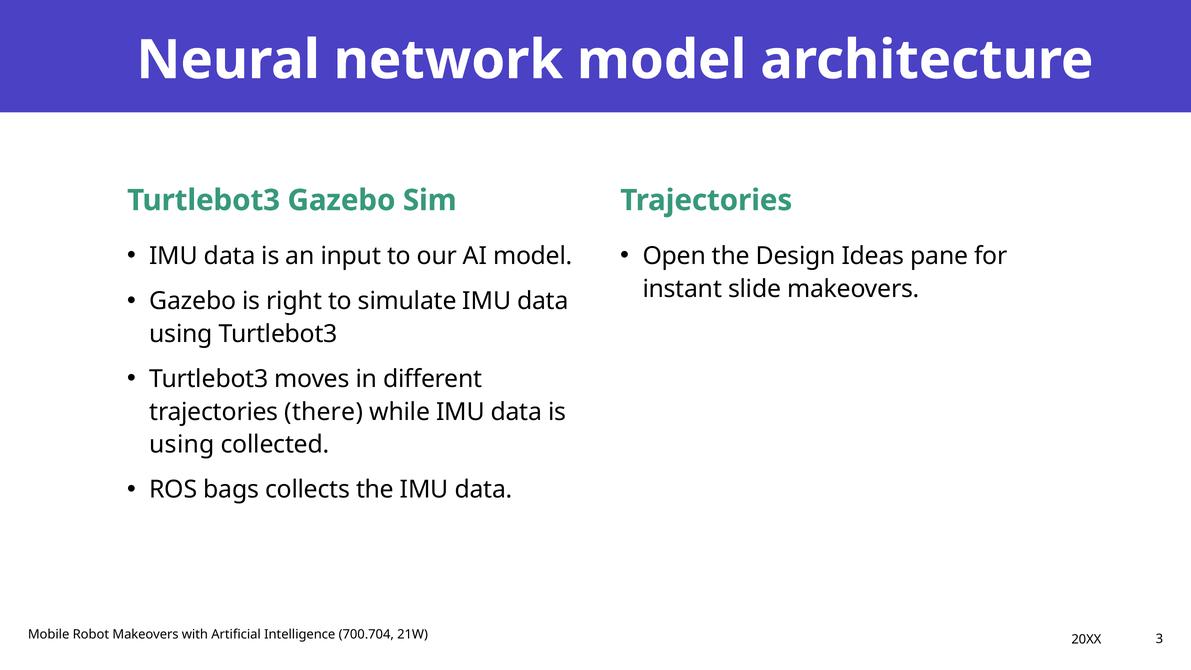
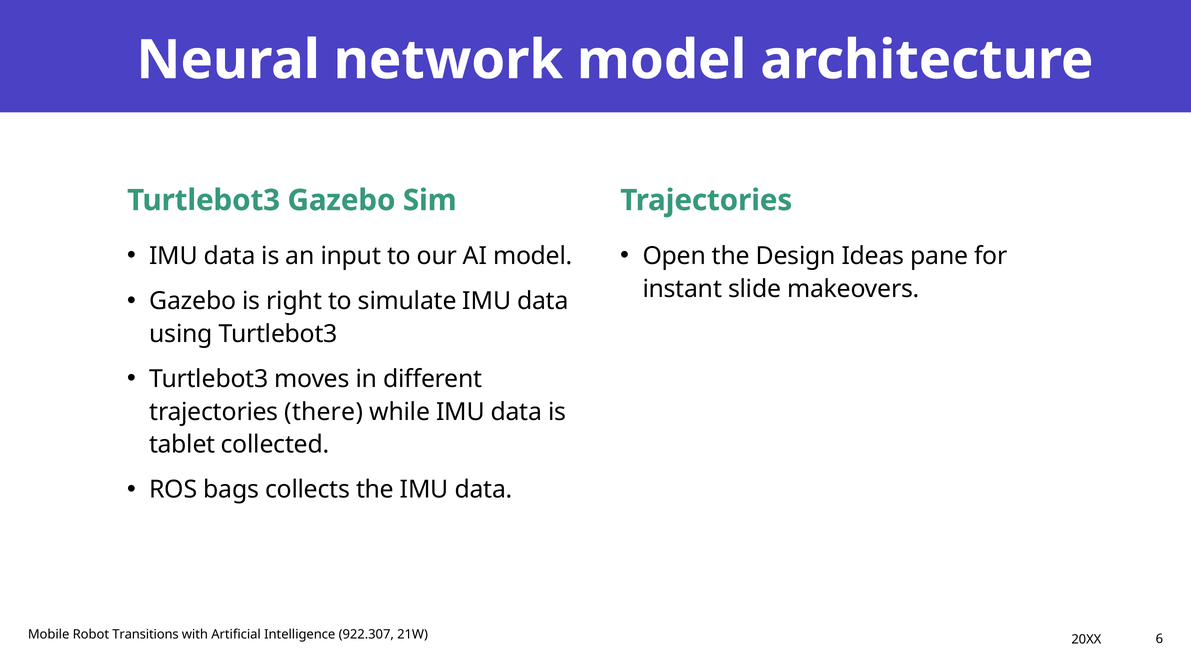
using: using -> tablet (182, 445)
Robot Makeovers: Makeovers -> Transitions (146, 634)
700.704: 700.704 -> 922.307 (366, 634)
3: 3 -> 6 (1159, 639)
